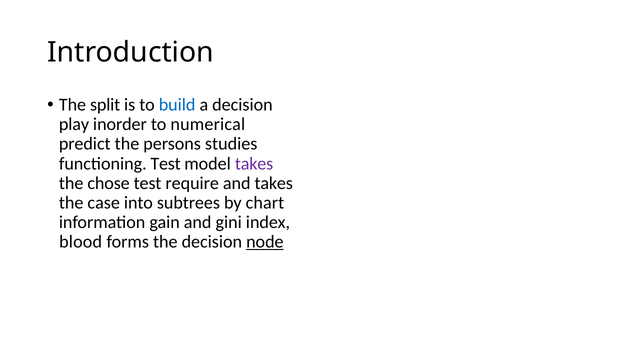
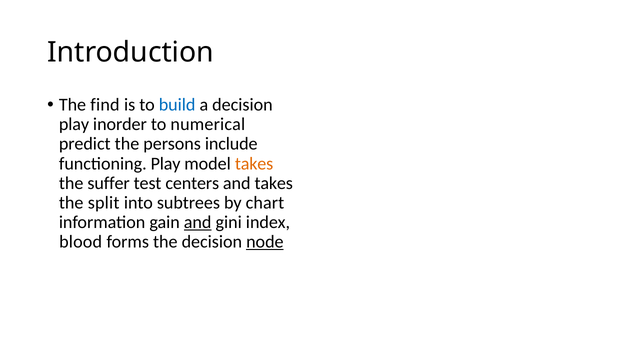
split: split -> find (105, 105)
studies: studies -> include (231, 144)
functioning Test: Test -> Play (166, 163)
takes colour: purple -> orange (254, 163)
chose: chose -> suffer (109, 183)
require: require -> centers (192, 183)
case: case -> split (104, 202)
and underline: none -> present (198, 222)
